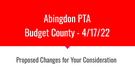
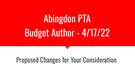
County: County -> Author (63, 33)
